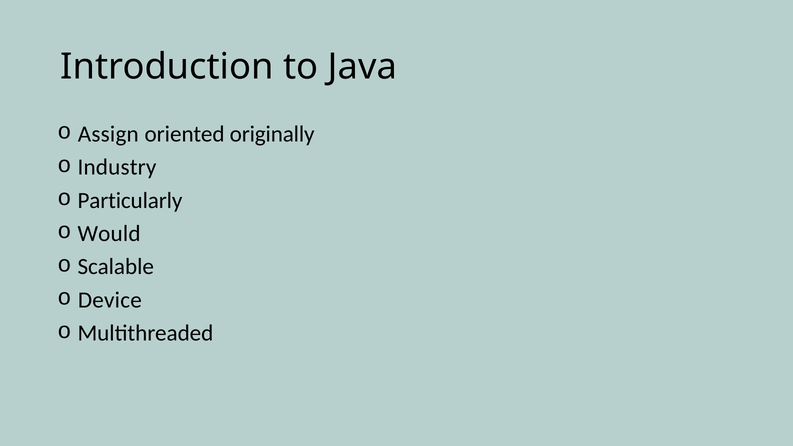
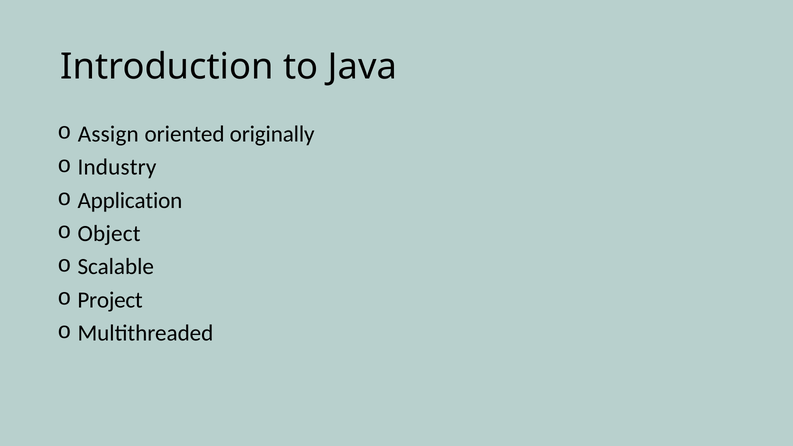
Particularly: Particularly -> Application (130, 200)
Would: Would -> Object (109, 234)
Device: Device -> Project (110, 300)
